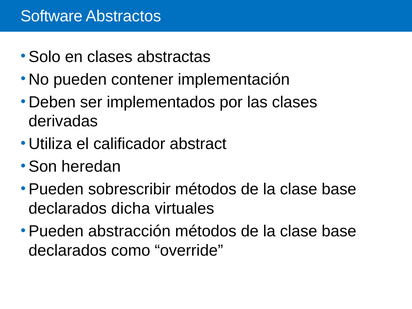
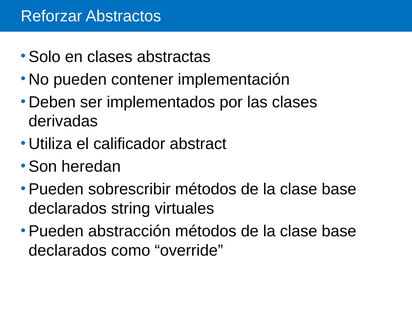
Software: Software -> Reforzar (51, 16)
dicha: dicha -> string (131, 209)
